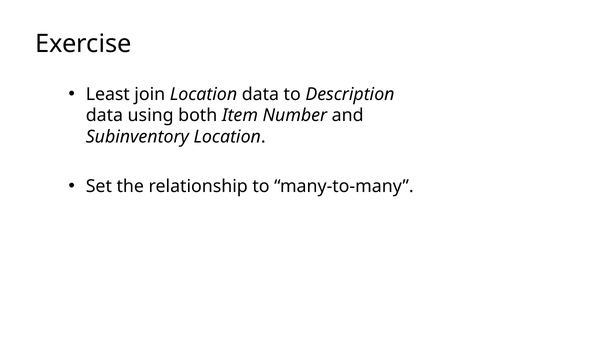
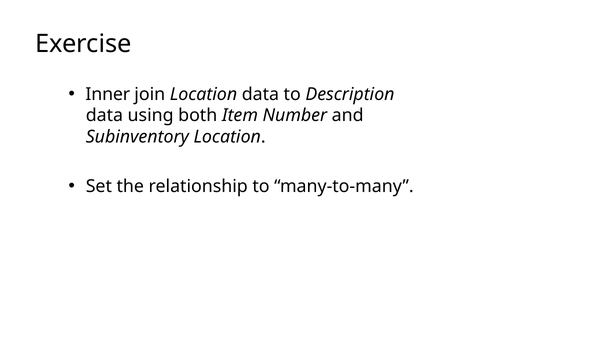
Least: Least -> Inner (108, 94)
